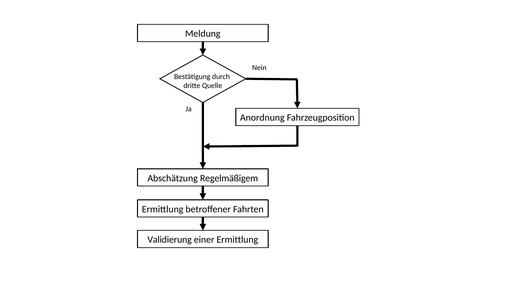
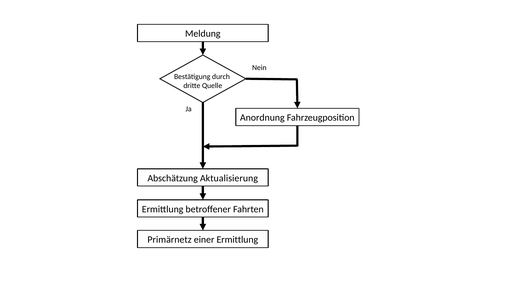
Regelmäßigem: Regelmäßigem -> Aktualisierung (229, 178)
Validierung: Validierung -> Primärnetz (170, 240)
